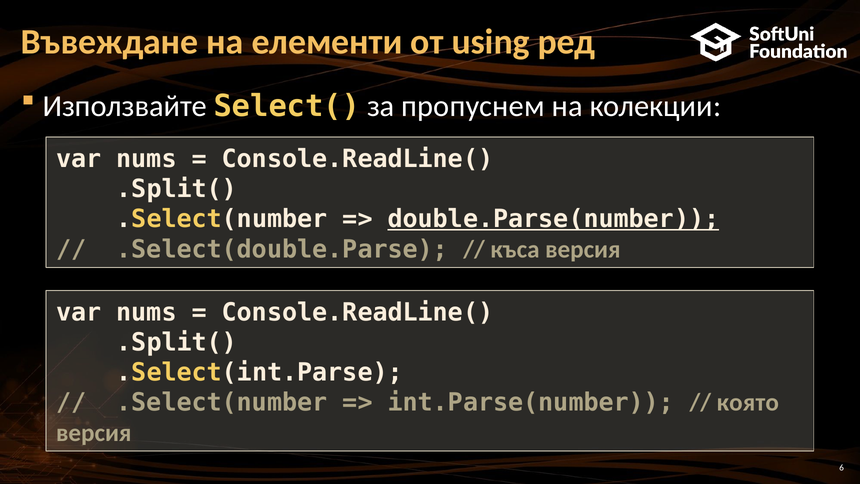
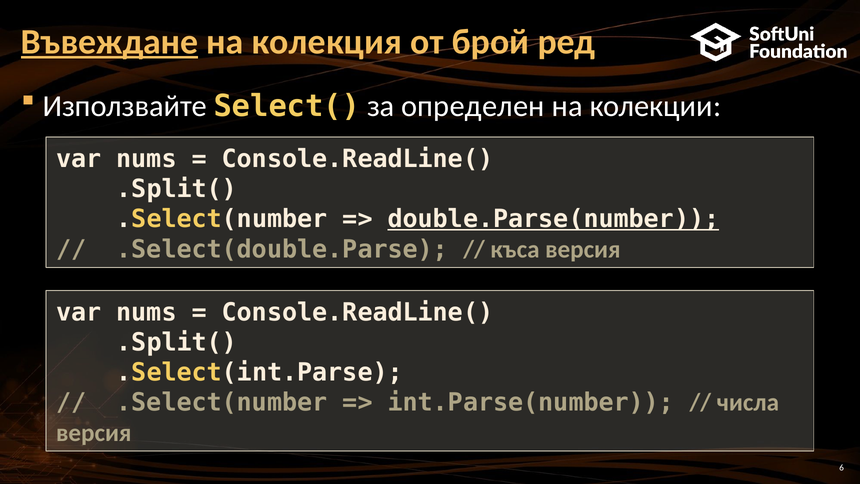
Въвеждане underline: none -> present (110, 42)
елементи: елементи -> колекция (327, 42)
using: using -> брой (491, 42)
пропуснем: пропуснем -> определен (473, 106)
която: която -> числа (748, 403)
